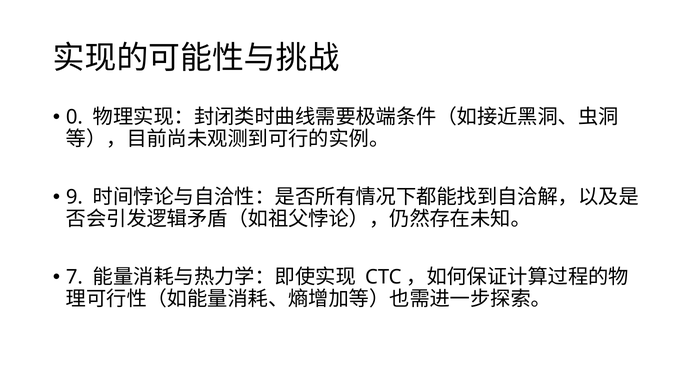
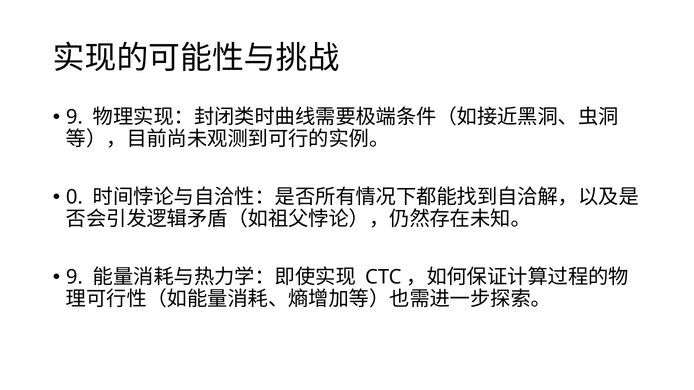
0: 0 -> 9 (74, 117)
9: 9 -> 0 (74, 197)
7: 7 -> 9 (74, 277)
